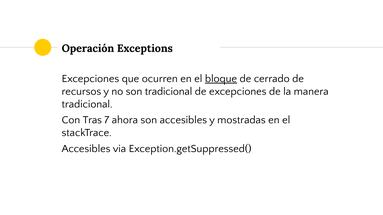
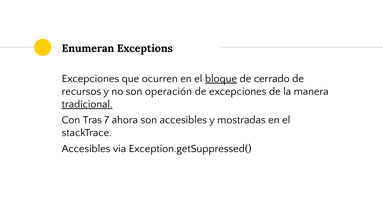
Operación: Operación -> Enumeran (88, 49)
son tradicional: tradicional -> operación (168, 91)
tradicional underline: none -> present (87, 104)
